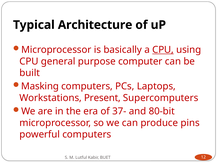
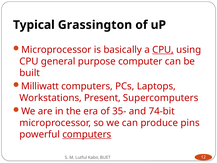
Architecture: Architecture -> Grassington (95, 25)
Masking: Masking -> Milliwatt (40, 86)
37-: 37- -> 35- (119, 111)
80-bit: 80-bit -> 74-bit (162, 111)
computers underline: none -> present (87, 134)
